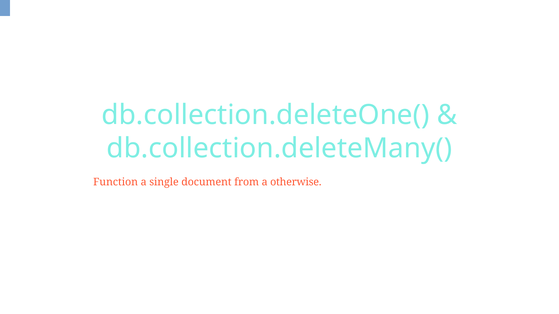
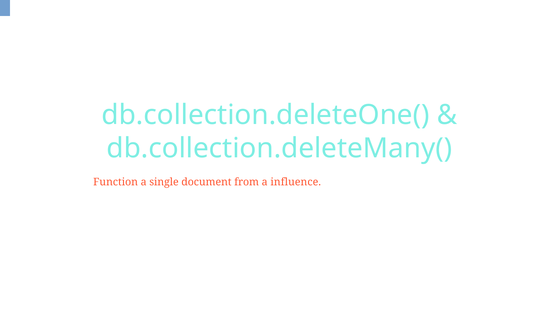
otherwise: otherwise -> influence (296, 182)
